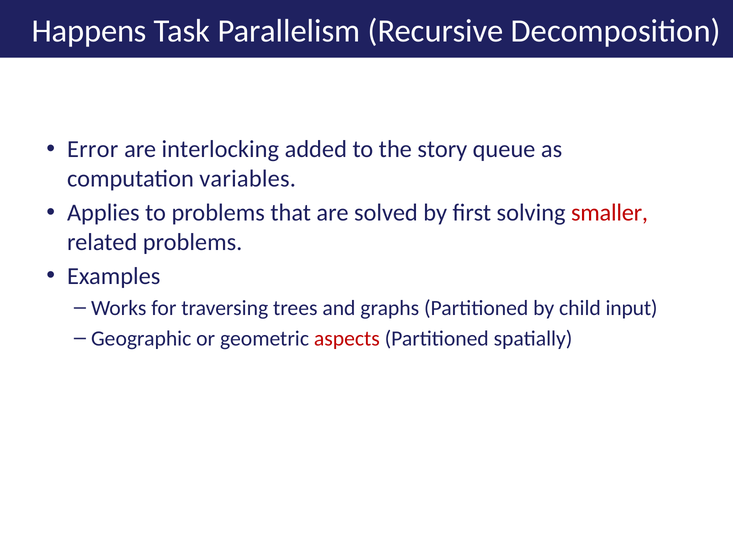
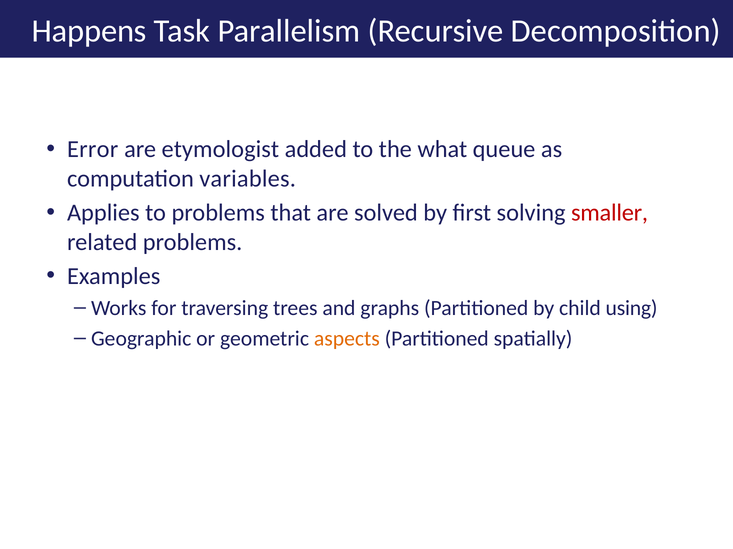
interlocking: interlocking -> etymologist (220, 150)
story: story -> what (442, 150)
input: input -> using (632, 308)
aspects colour: red -> orange (347, 339)
